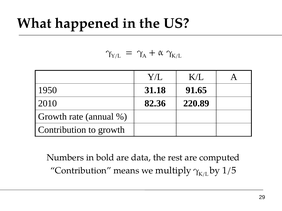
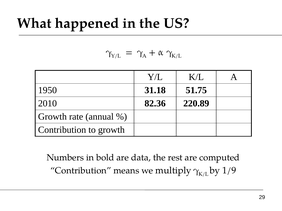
91.65: 91.65 -> 51.75 (196, 90)
1/5: 1/5 -> 1/9 (229, 171)
